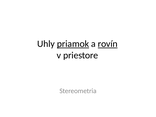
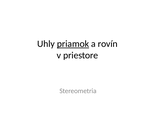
rovín underline: present -> none (108, 44)
